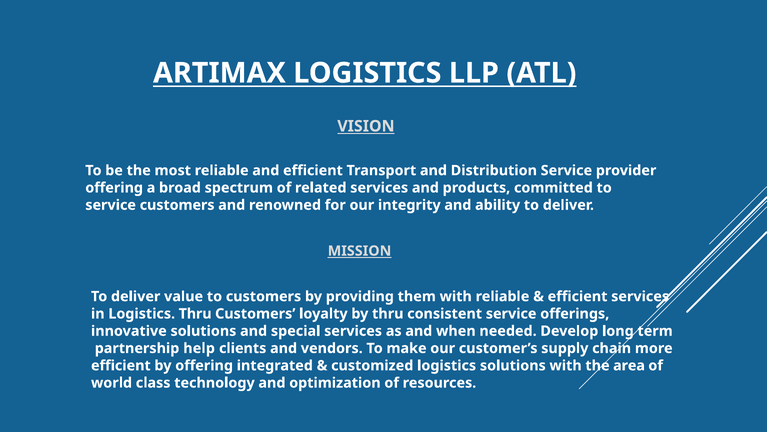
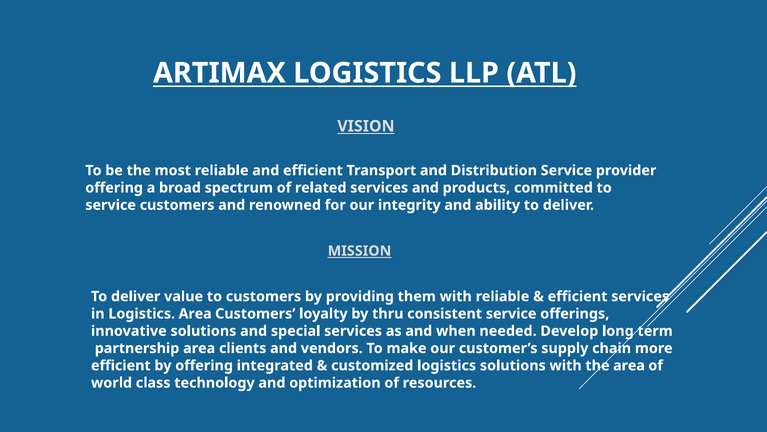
Logistics Thru: Thru -> Area (195, 313)
partnership help: help -> area (199, 348)
